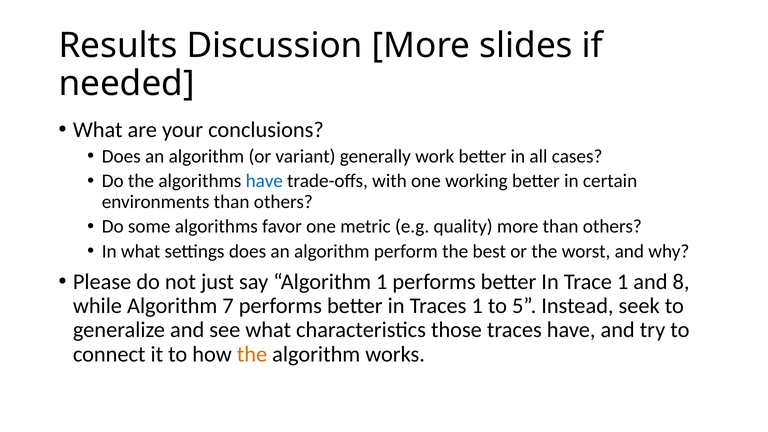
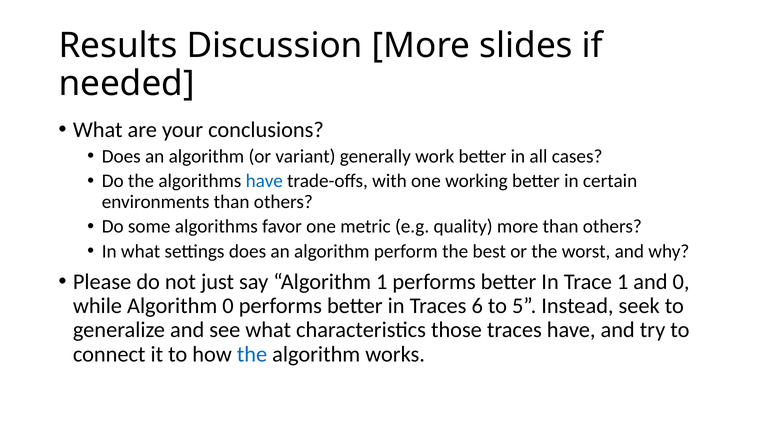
and 8: 8 -> 0 (681, 282)
Algorithm 7: 7 -> 0 (228, 306)
Traces 1: 1 -> 6 (477, 306)
the colour: orange -> blue (252, 354)
